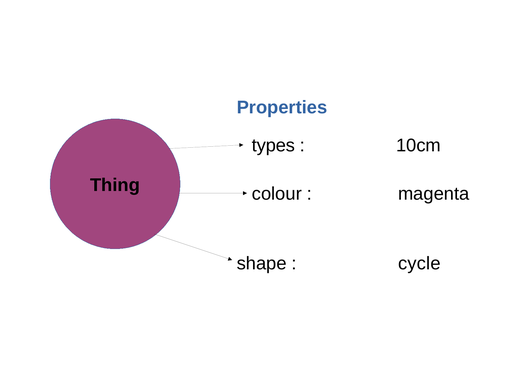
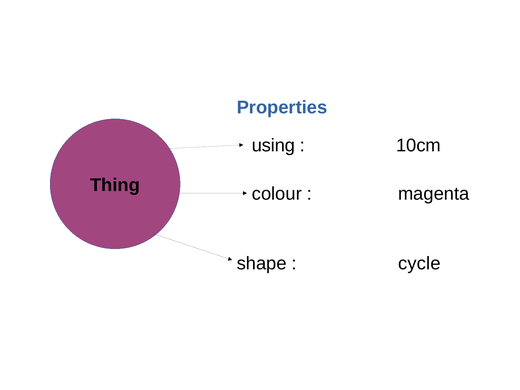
types: types -> using (273, 145)
